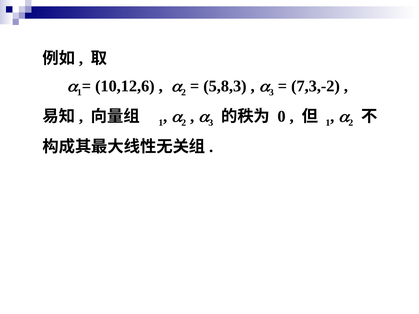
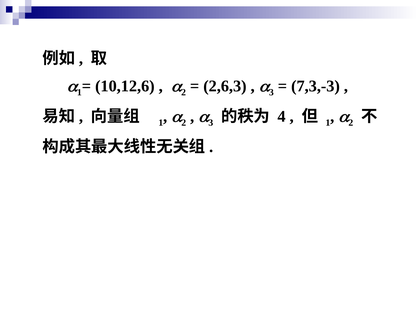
5,8,3: 5,8,3 -> 2,6,3 (225, 86)
7,3,-2: 7,3,-2 -> 7,3,-3 (315, 86)
0: 0 -> 4 (282, 116)
